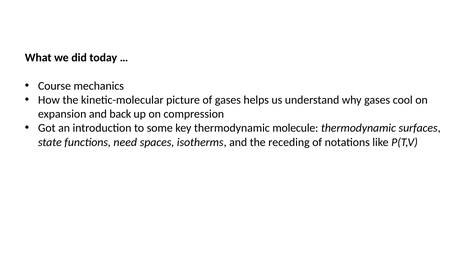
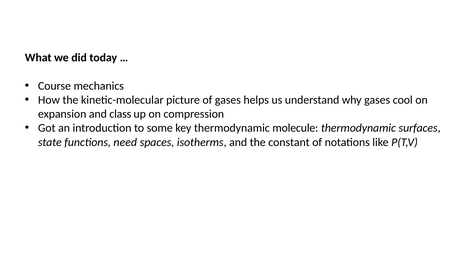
back: back -> class (120, 114)
receding: receding -> constant (289, 142)
